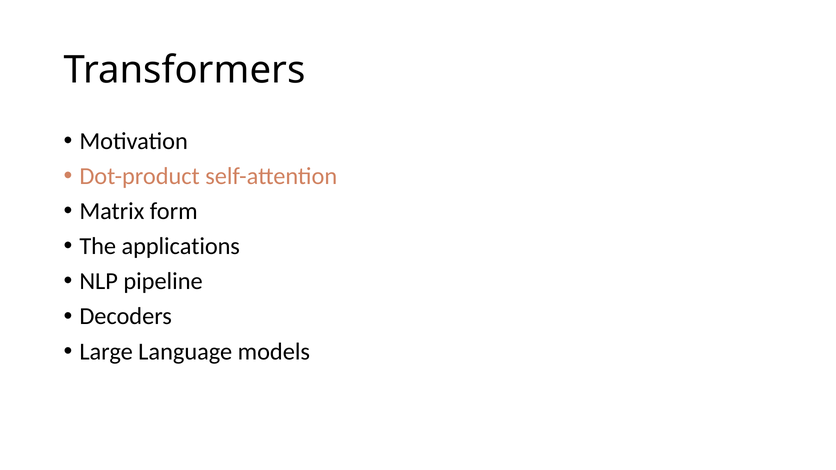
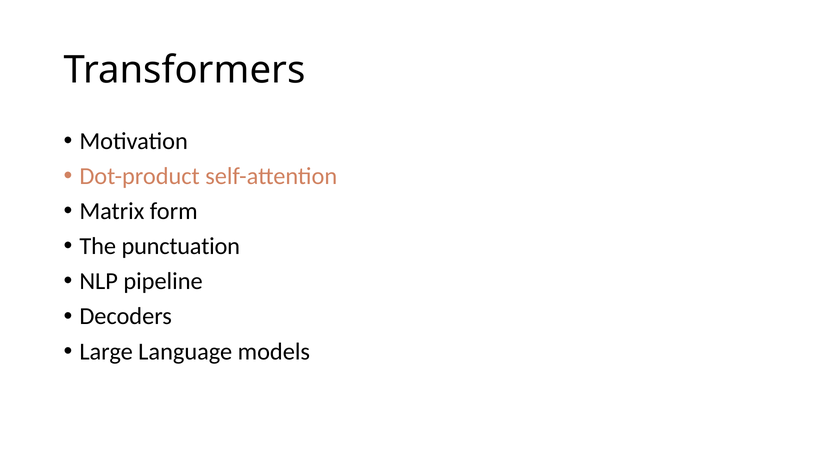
applications: applications -> punctuation (181, 247)
